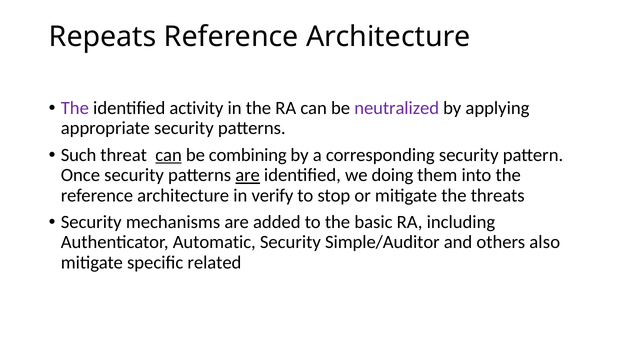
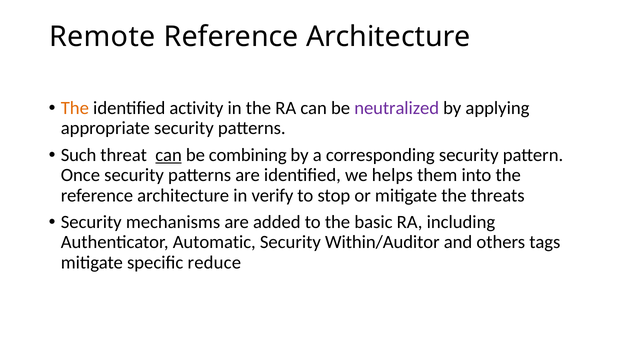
Repeats: Repeats -> Remote (102, 37)
The colour: purple -> orange (75, 108)
are underline: present -> none (248, 175)
doing: doing -> helps (392, 175)
Simple/Auditor: Simple/Auditor -> Within/Auditor (382, 242)
also: also -> tags (545, 242)
related: related -> reduce (214, 262)
